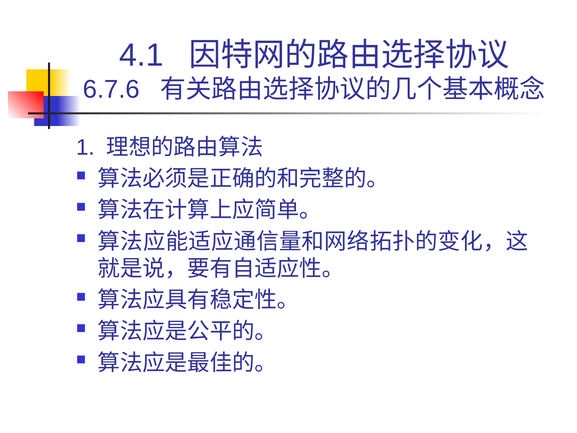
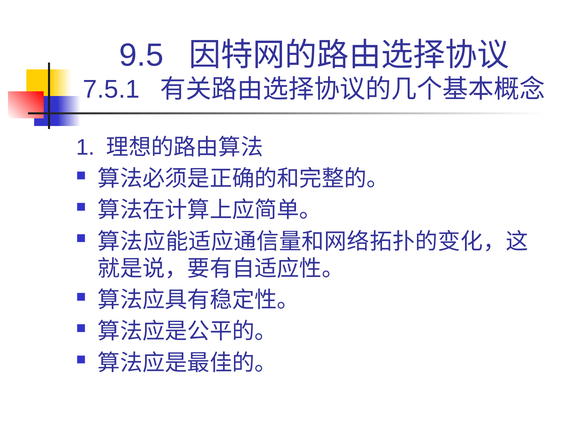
4.1: 4.1 -> 9.5 (141, 55)
6.7.6: 6.7.6 -> 7.5.1 (111, 89)
